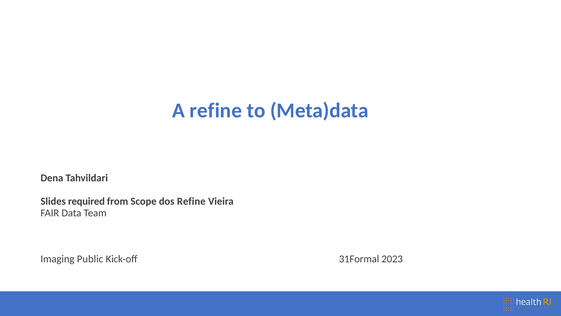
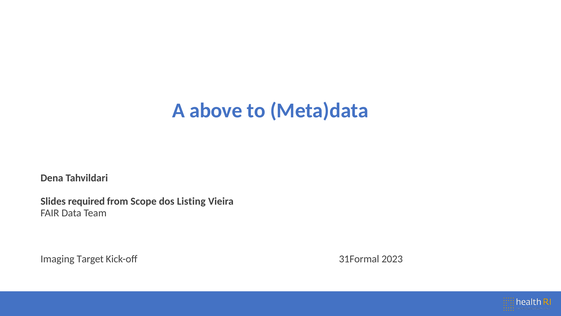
A refine: refine -> above (216, 110)
dos Refine: Refine -> Listing (191, 201)
Public: Public -> Target (90, 259)
